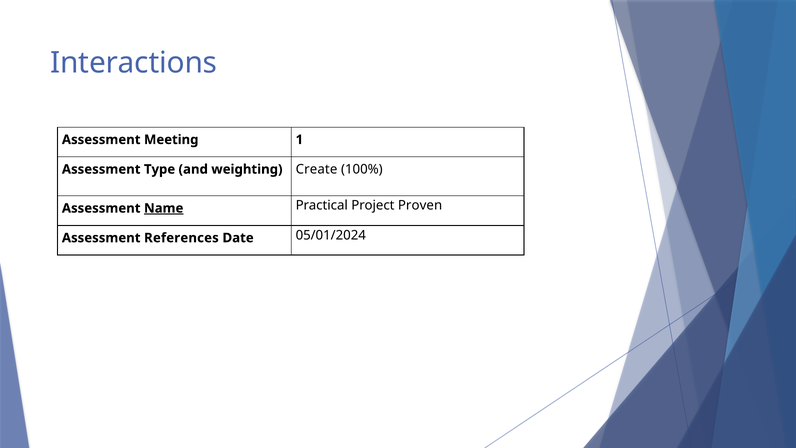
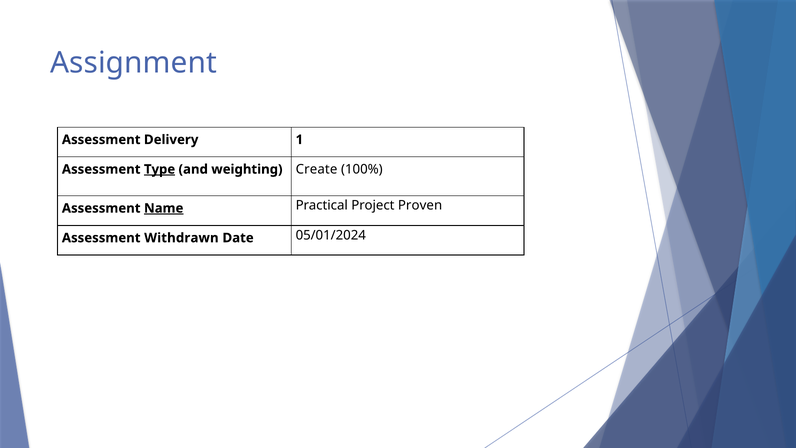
Interactions: Interactions -> Assignment (134, 63)
Meeting: Meeting -> Delivery (171, 140)
Type underline: none -> present (160, 169)
References: References -> Withdrawn (181, 238)
